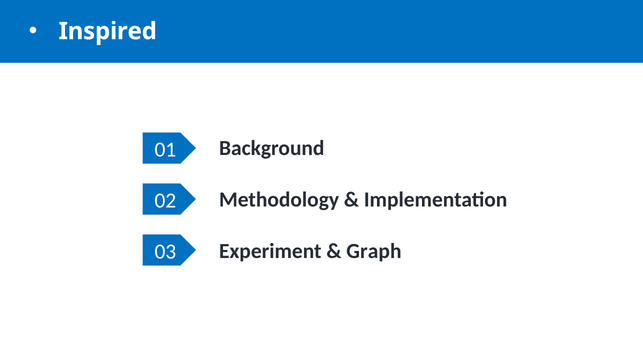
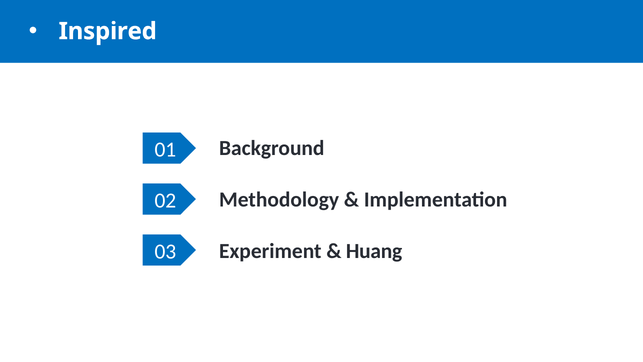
Graph: Graph -> Huang (374, 251)
